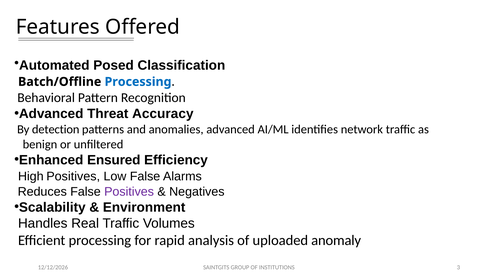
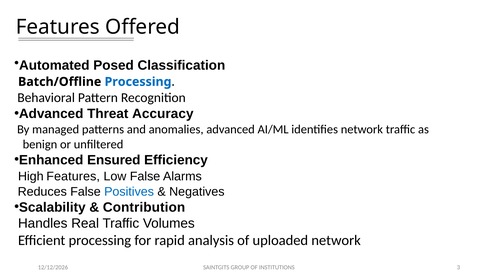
detection: detection -> managed (56, 129)
High Positives: Positives -> Features (73, 177)
Positives colour: purple -> blue (129, 192)
Environment: Environment -> Contribution (144, 207)
uploaded anomaly: anomaly -> network (336, 240)
